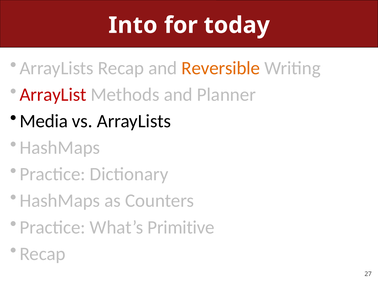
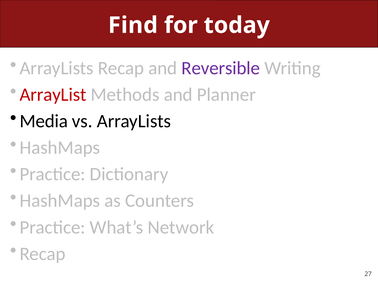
Into: Into -> Find (133, 25)
Reversible colour: orange -> purple (221, 68)
Primitive: Primitive -> Network (181, 227)
